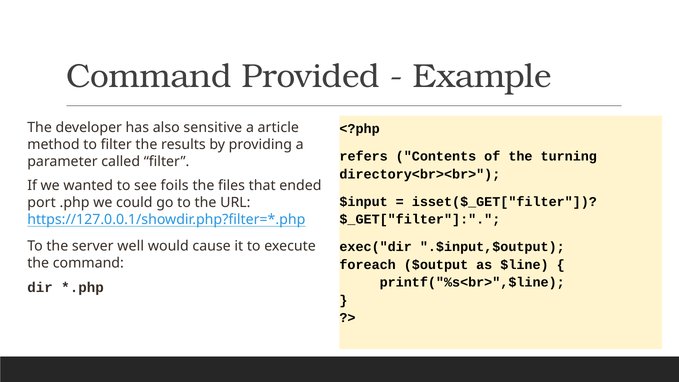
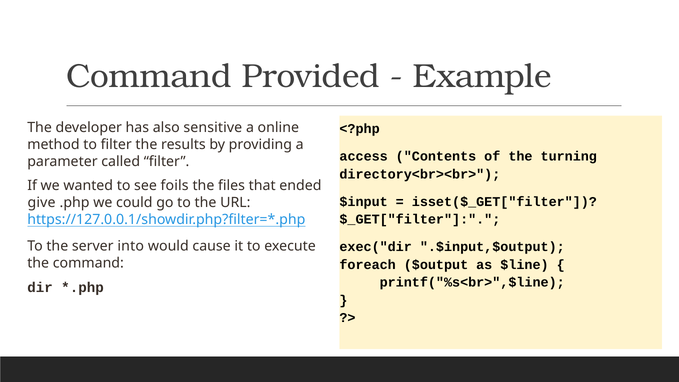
article: article -> online (278, 128)
refers: refers -> access (364, 156)
port: port -> give (42, 203)
well: well -> into (131, 246)
